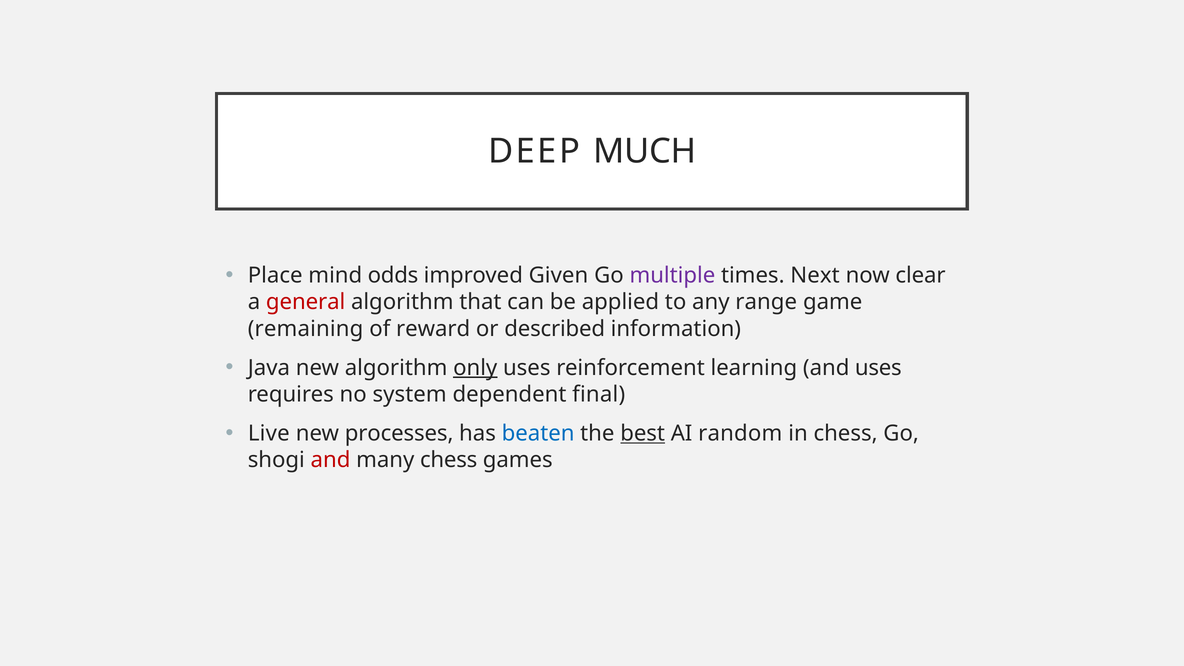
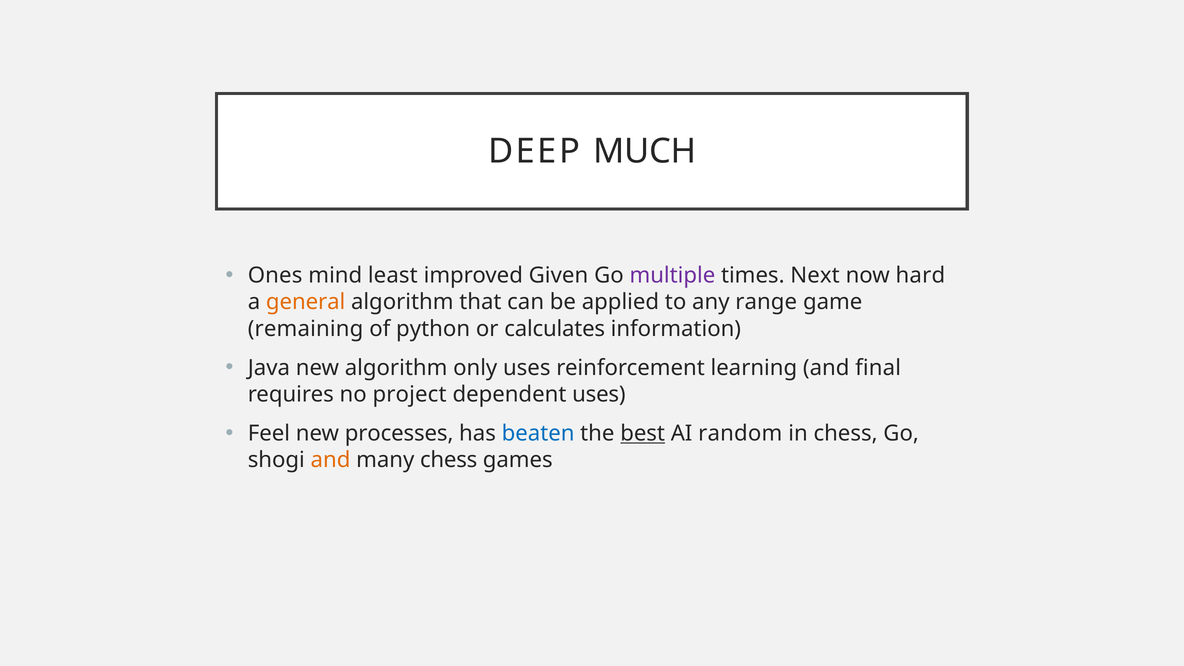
Place: Place -> Ones (275, 276)
odds: odds -> least (393, 276)
clear: clear -> hard (920, 276)
general colour: red -> orange (306, 302)
reward: reward -> python (433, 329)
described: described -> calculates (555, 329)
only underline: present -> none (475, 368)
and uses: uses -> final (878, 368)
system: system -> project (410, 394)
dependent final: final -> uses (599, 394)
Live: Live -> Feel (269, 433)
and colour: red -> orange (331, 460)
